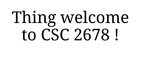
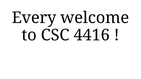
Thing: Thing -> Every (34, 18)
2678: 2678 -> 4416 (92, 35)
